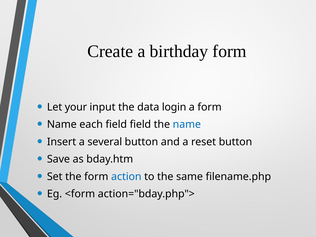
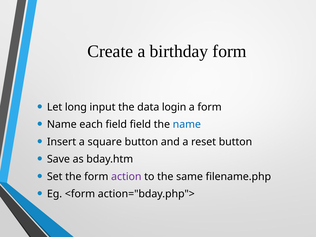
your: your -> long (76, 107)
several: several -> square (105, 142)
action colour: blue -> purple (126, 177)
